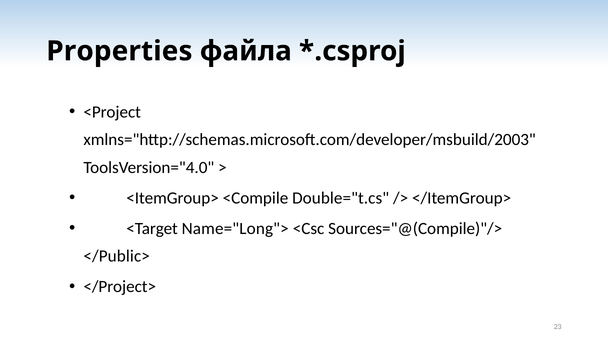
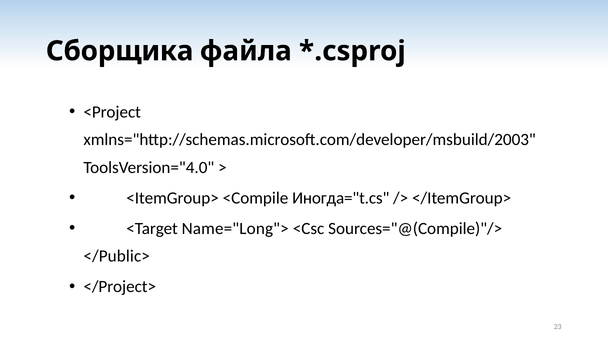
Properties: Properties -> Сборщика (120, 51)
Double="t.cs: Double="t.cs -> Иногда="t.cs (341, 198)
